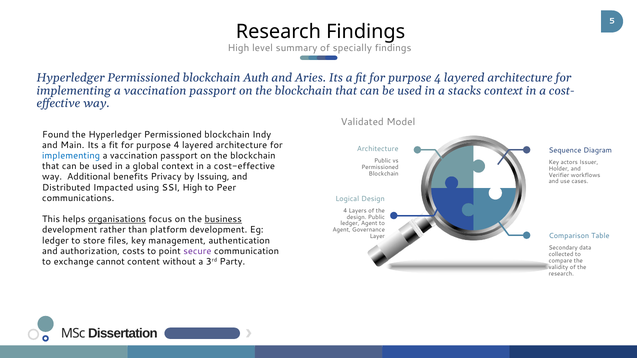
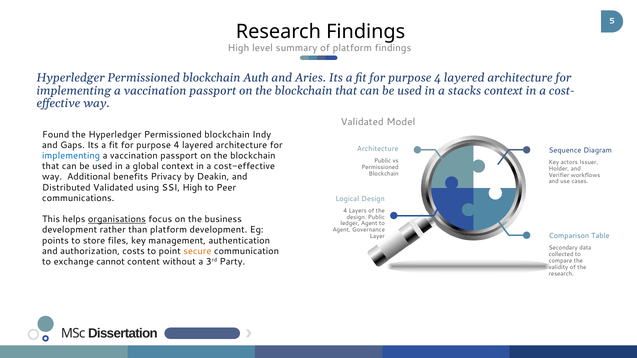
of specially: specially -> platform (352, 48)
Main: Main -> Gaps (72, 145)
Issuing: Issuing -> Deakin (213, 177)
Distributed Impacted: Impacted -> Validated (113, 188)
business underline: present -> none (223, 219)
ledger: ledger -> points (55, 241)
secure colour: purple -> orange (197, 251)
